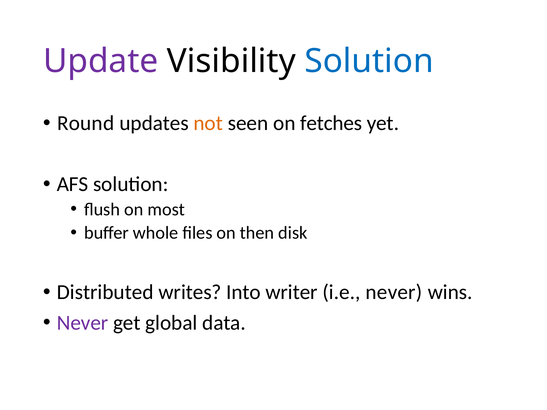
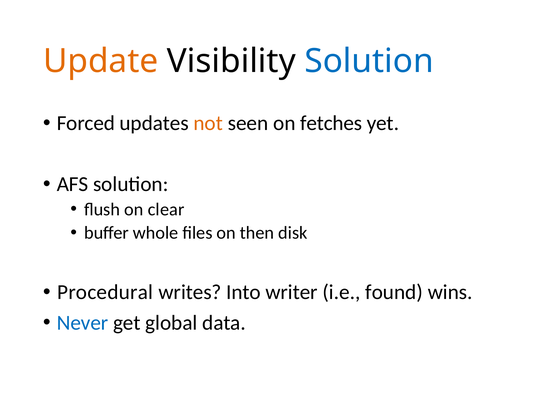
Update colour: purple -> orange (101, 61)
Round: Round -> Forced (86, 123)
most: most -> clear (166, 209)
Distributed: Distributed -> Procedural (105, 292)
i.e never: never -> found (394, 292)
Never colour: purple -> blue (83, 323)
